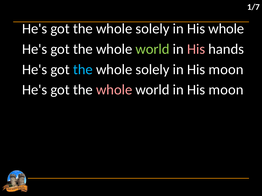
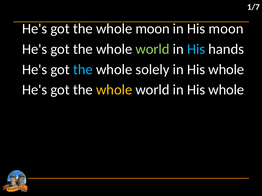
solely: solely -> moon (153, 29)
His whole: whole -> moon (226, 29)
His colour: pink -> light blue (196, 49)
moon: moon -> whole (226, 70)
whole colour: pink -> yellow (114, 90)
world in His moon: moon -> whole (226, 90)
